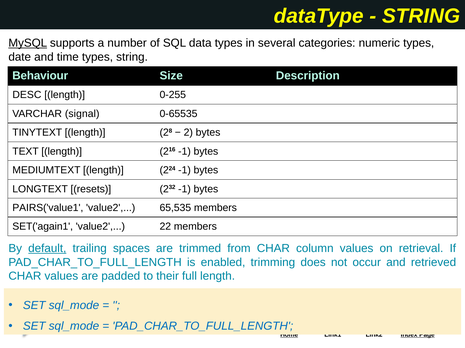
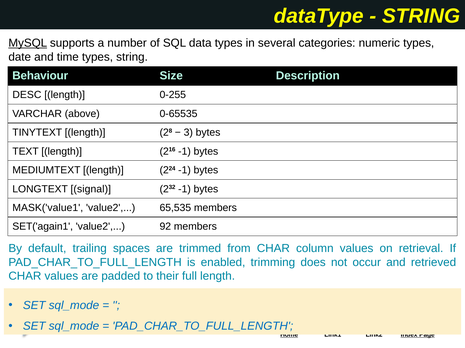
signal: signal -> above (82, 114)
2: 2 -> 3 (188, 133)
resets: resets -> signal (91, 189)
PAIRS('value1: PAIRS('value1 -> MASK('value1 (48, 208)
22: 22 -> 92 (165, 227)
default underline: present -> none (47, 249)
